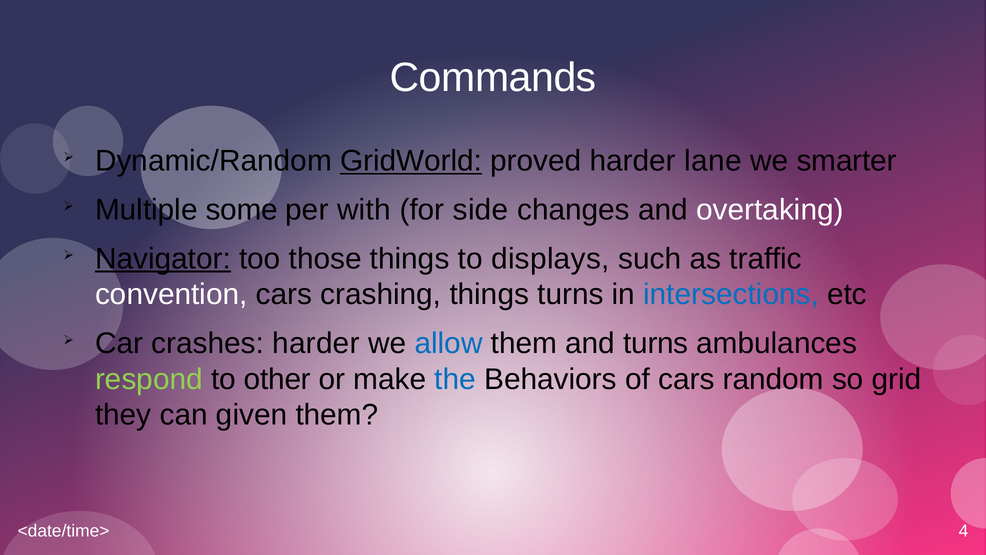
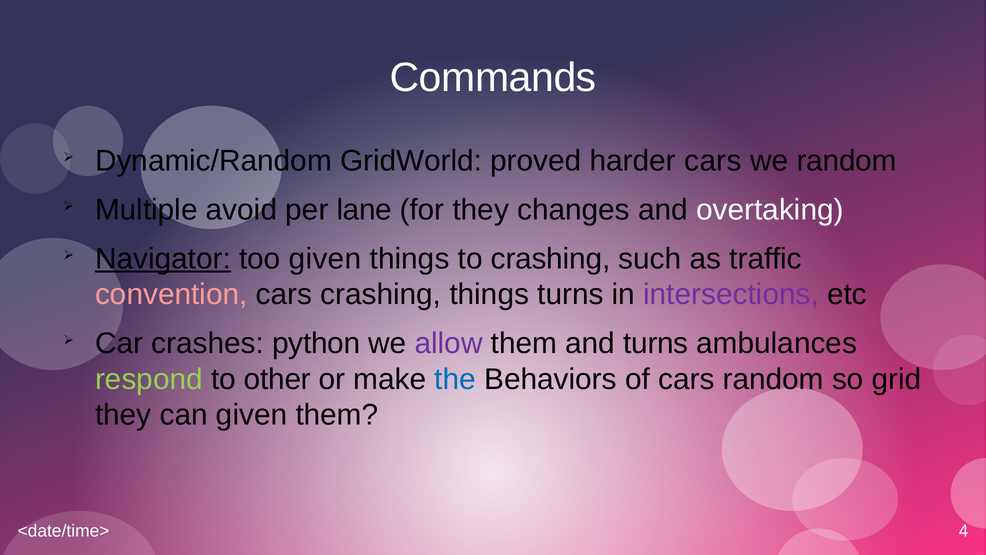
GridWorld underline: present -> none (411, 161)
harder lane: lane -> cars (713, 161)
we smarter: smarter -> random (847, 161)
some: some -> avoid (242, 210)
with: with -> lane (364, 210)
for side: side -> they (481, 210)
too those: those -> given (325, 259)
to displays: displays -> crashing (551, 259)
convention colour: white -> pink (171, 294)
intersections colour: blue -> purple (731, 294)
crashes harder: harder -> python (316, 343)
allow colour: blue -> purple (449, 343)
